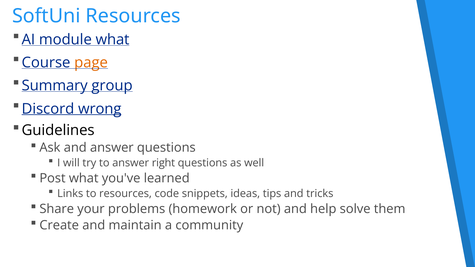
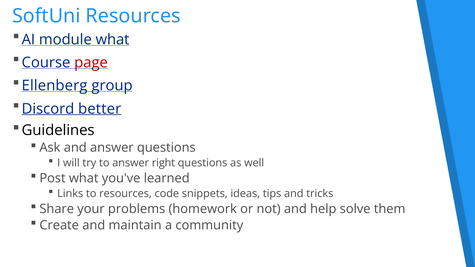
page colour: orange -> red (91, 63)
Summary: Summary -> Ellenberg (55, 86)
wrong: wrong -> better (100, 109)
